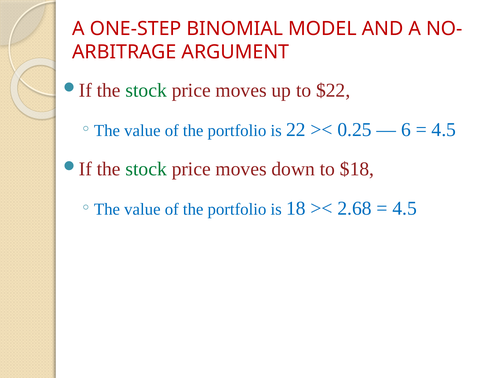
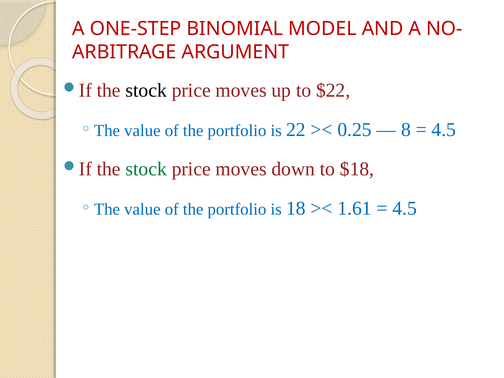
stock colour: green -> black (146, 90)
6: 6 -> 8 (406, 130)
2.68: 2.68 -> 1.61 (355, 208)
